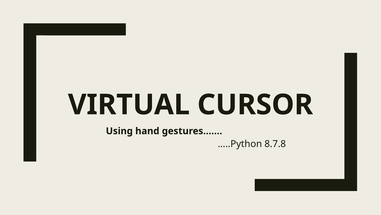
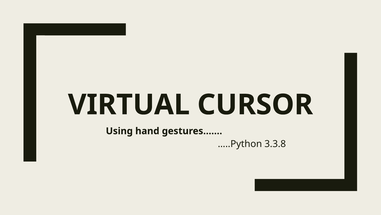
8.7.8: 8.7.8 -> 3.3.8 (275, 143)
